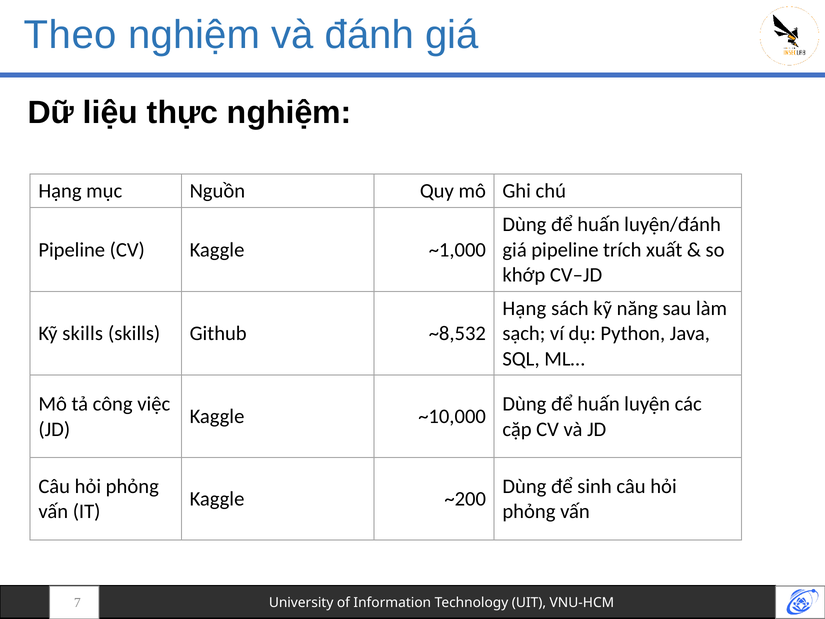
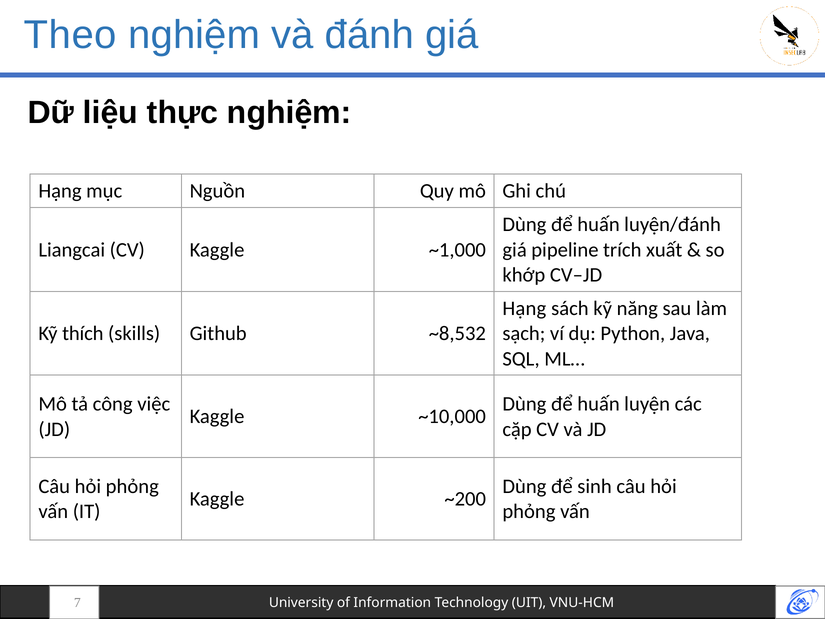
Pipeline: Pipeline -> Liangcai (72, 250)
Kỹ skills: skills -> thích (83, 333)
